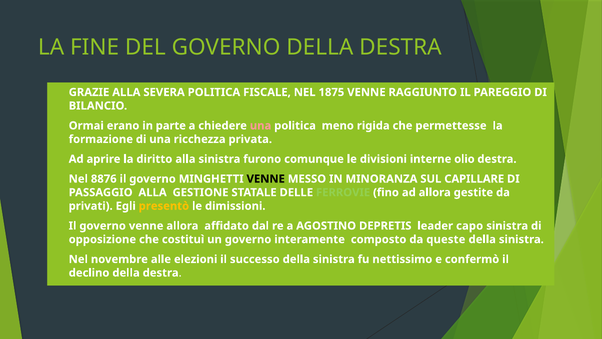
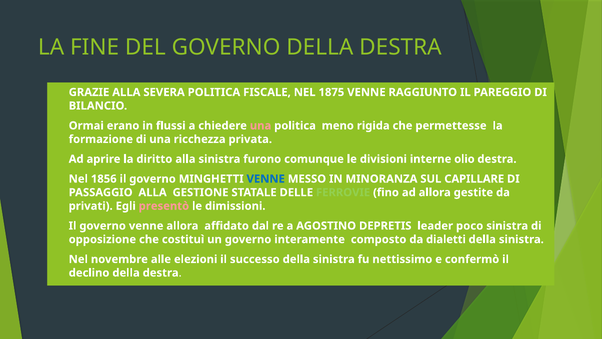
parte: parte -> flussi (171, 126)
8876: 8876 -> 1856 (104, 179)
VENNE colour: black -> blue (266, 179)
presentò colour: yellow -> pink (164, 206)
capo: capo -> poco (470, 226)
queste: queste -> dialetti (446, 239)
